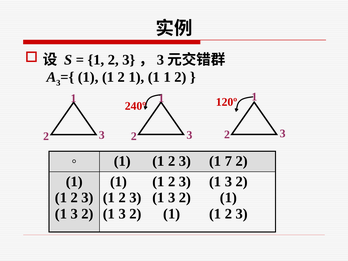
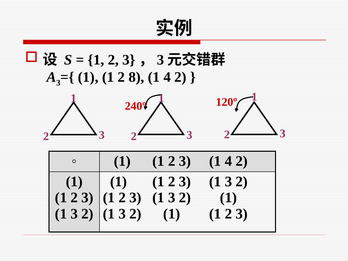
1 2 1: 1 -> 8 (136, 77)
1: 1 -> 4 (167, 77)
3 1 7: 7 -> 4 (228, 161)
